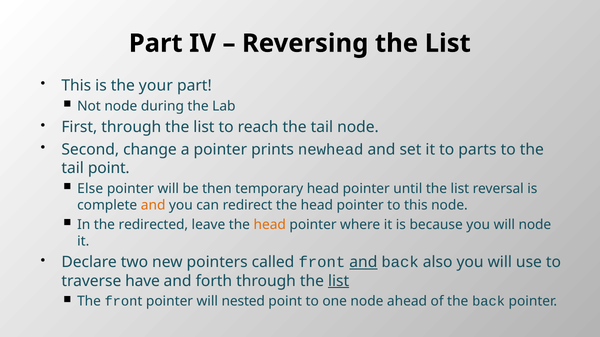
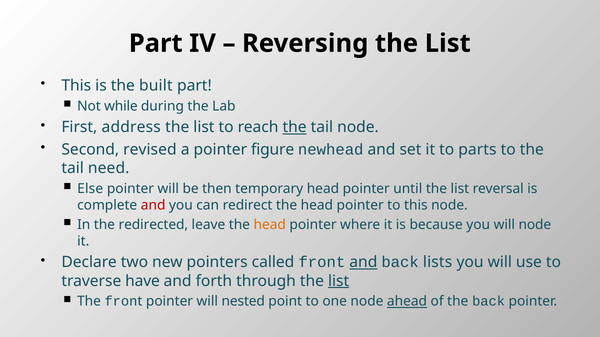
your: your -> built (156, 86)
Not node: node -> while (121, 106)
First through: through -> address (131, 127)
the underline: none -> present (295, 127)
change: change -> revised (150, 150)
prints: prints -> figure (273, 150)
tail point: point -> need (109, 168)
and colour: orange -> red (153, 205)
also: also -> lists (438, 263)
ahead underline: none -> present (407, 302)
